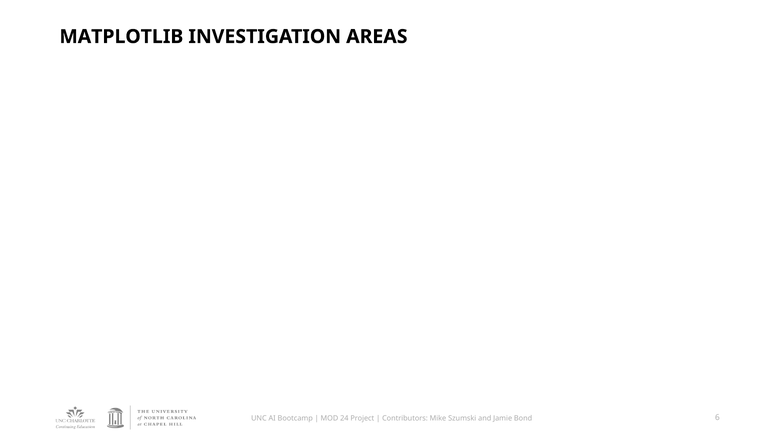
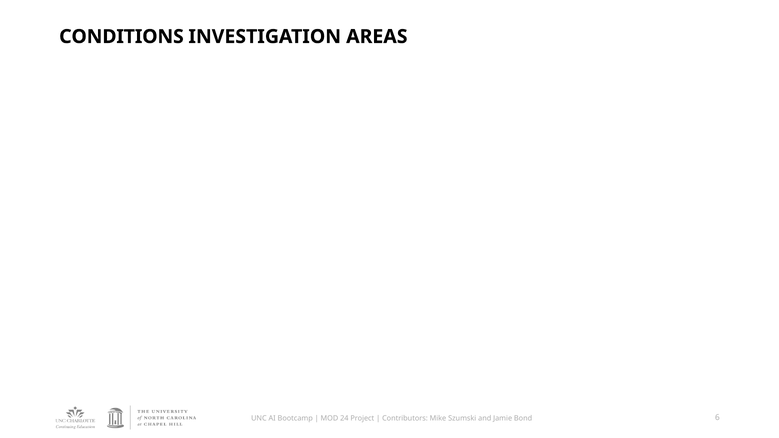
MATPLOTLIB: MATPLOTLIB -> CONDITIONS (121, 37)
